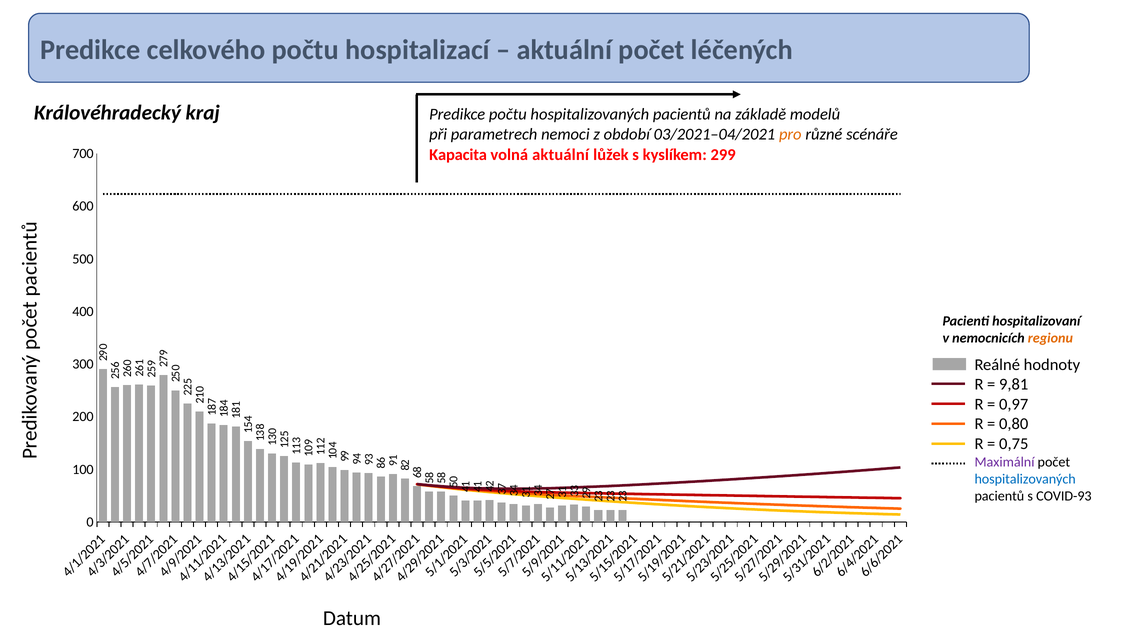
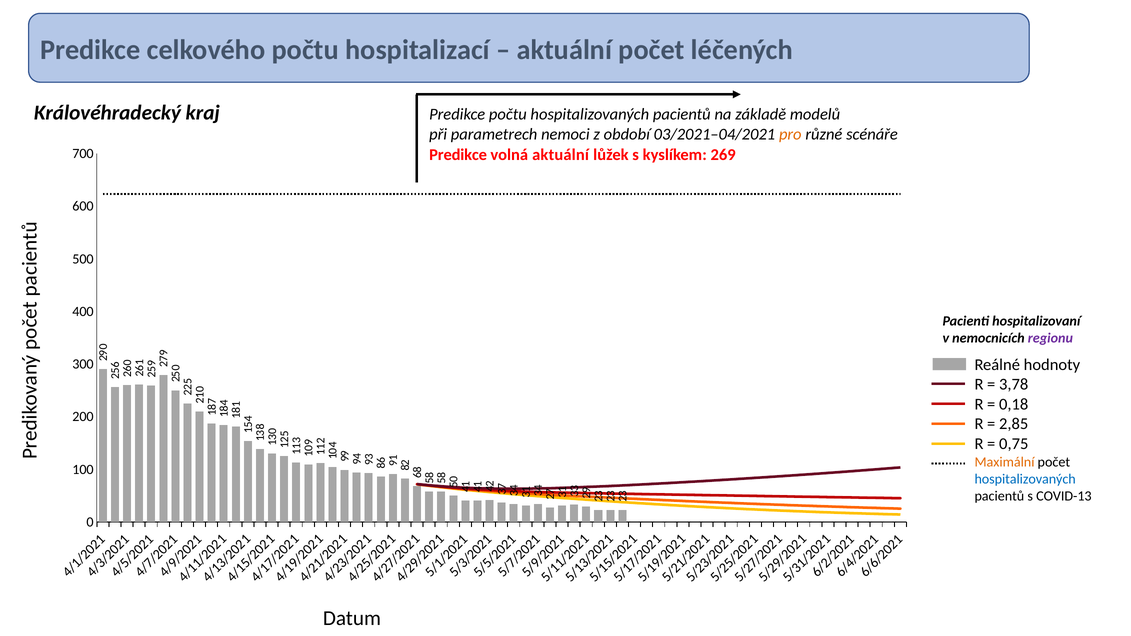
Kapacita: Kapacita -> Predikce (458, 155)
299: 299 -> 269 (723, 155)
regionu colour: orange -> purple (1050, 338)
9,81: 9,81 -> 3,78 (1014, 385)
0,97: 0,97 -> 0,18 (1014, 404)
0,80: 0,80 -> 2,85 (1014, 424)
Maximální colour: purple -> orange (1005, 462)
COVID-93: COVID-93 -> COVID-13 (1064, 496)
